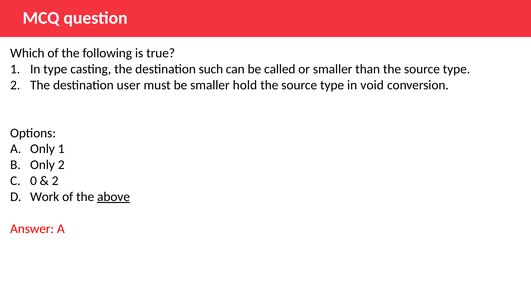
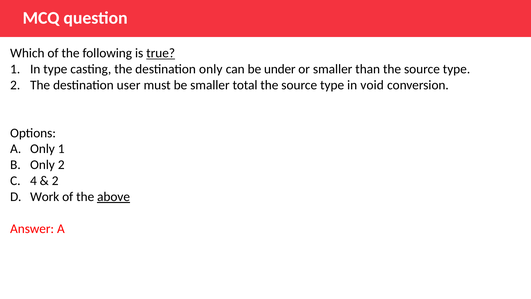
true underline: none -> present (161, 53)
destination such: such -> only (211, 69)
called: called -> under (280, 69)
hold: hold -> total (245, 85)
0: 0 -> 4 (33, 181)
